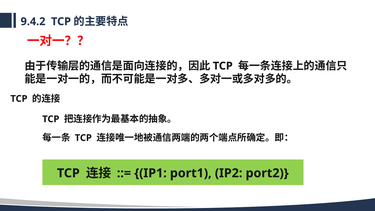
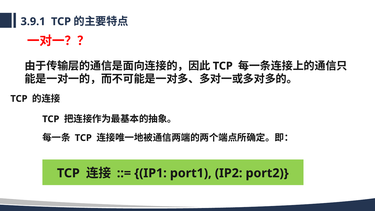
9.4.2: 9.4.2 -> 3.9.1 (33, 22)
